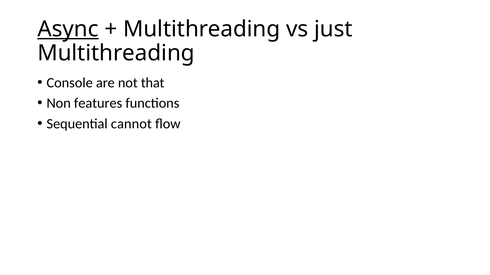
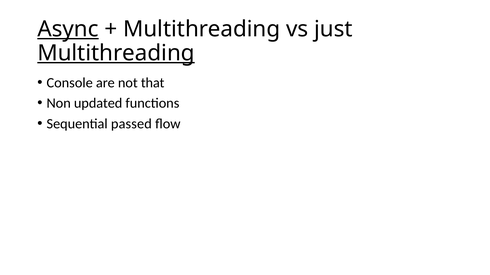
Multithreading underline: none -> present (116, 53)
features: features -> updated (98, 103)
cannot: cannot -> passed (131, 124)
